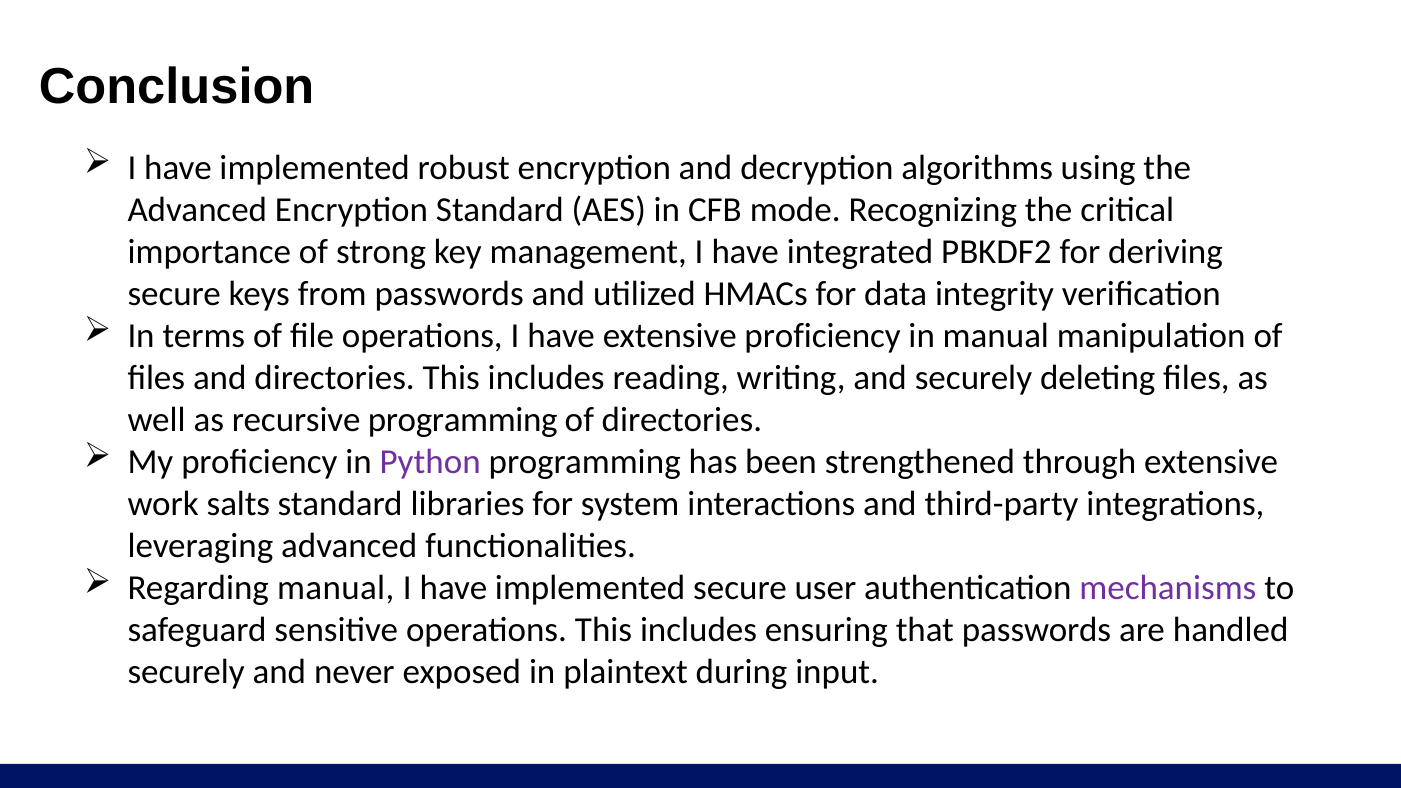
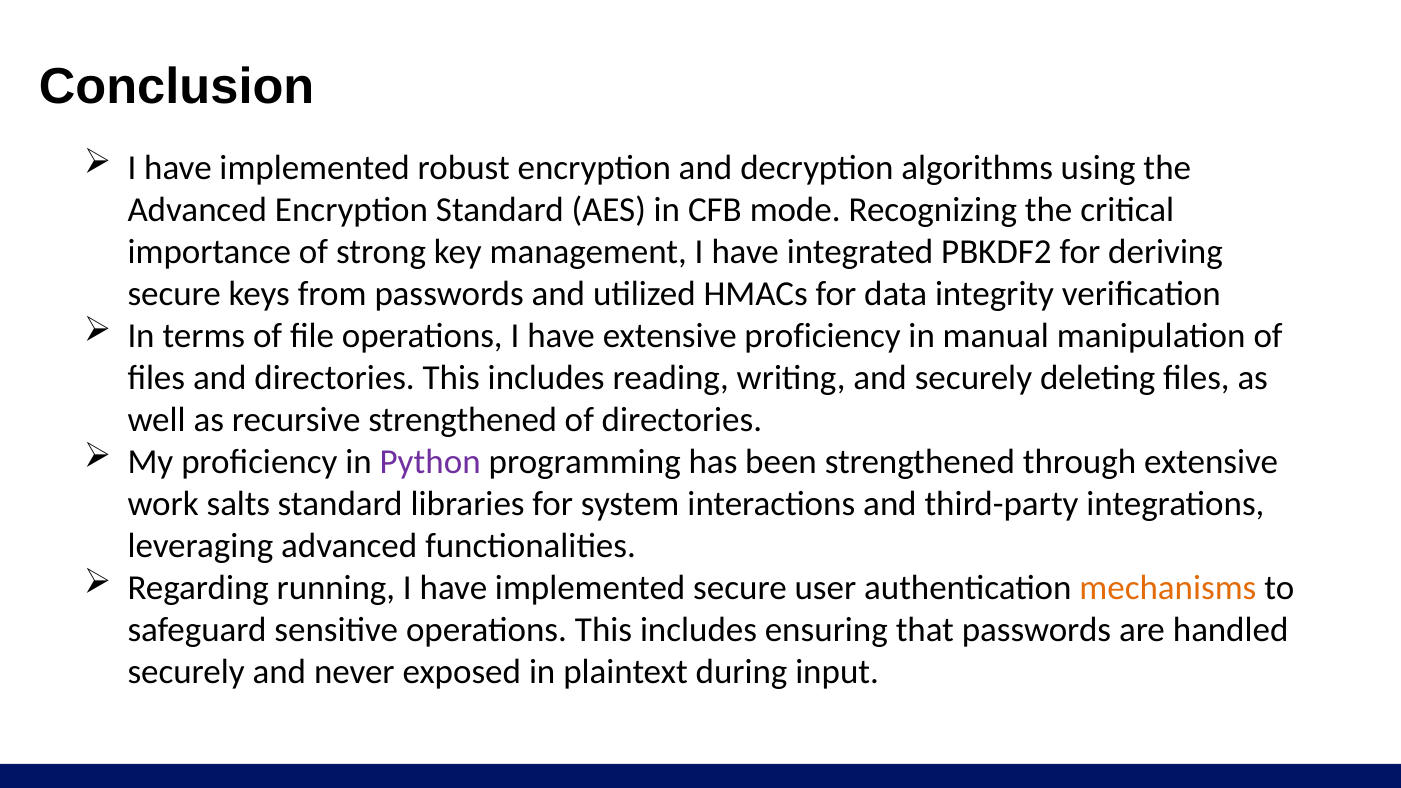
recursive programming: programming -> strengthened (463, 420)
Regarding manual: manual -> running (336, 588)
mechanisms colour: purple -> orange (1168, 588)
